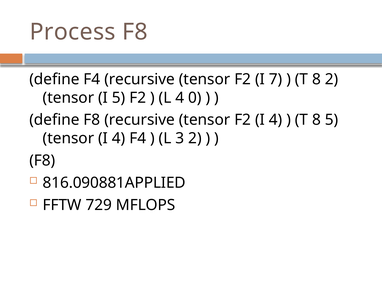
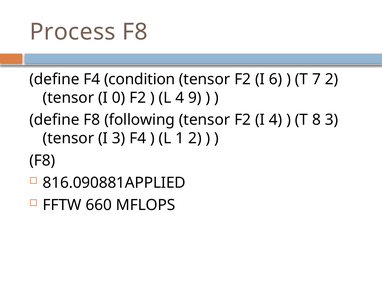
F4 recursive: recursive -> condition (140, 79)
7: 7 -> 6 (276, 79)
8: 8 -> 7 (316, 79)
I 5: 5 -> 0 (119, 98)
0: 0 -> 9 (195, 98)
F8 recursive: recursive -> following (140, 120)
8 5: 5 -> 3 (332, 120)
tensor I 4: 4 -> 3 (119, 138)
3: 3 -> 1 (180, 138)
729: 729 -> 660 (99, 205)
